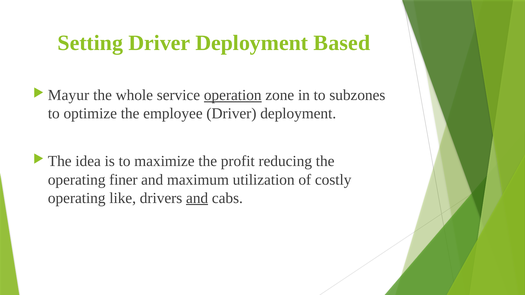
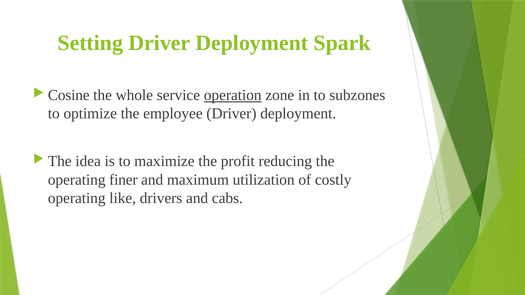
Based: Based -> Spark (342, 43)
Mayur: Mayur -> Cosine (69, 95)
and underline: present -> none (197, 198)
